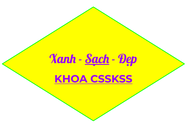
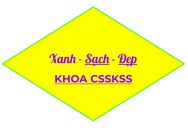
Đẹp underline: none -> present (128, 59)
